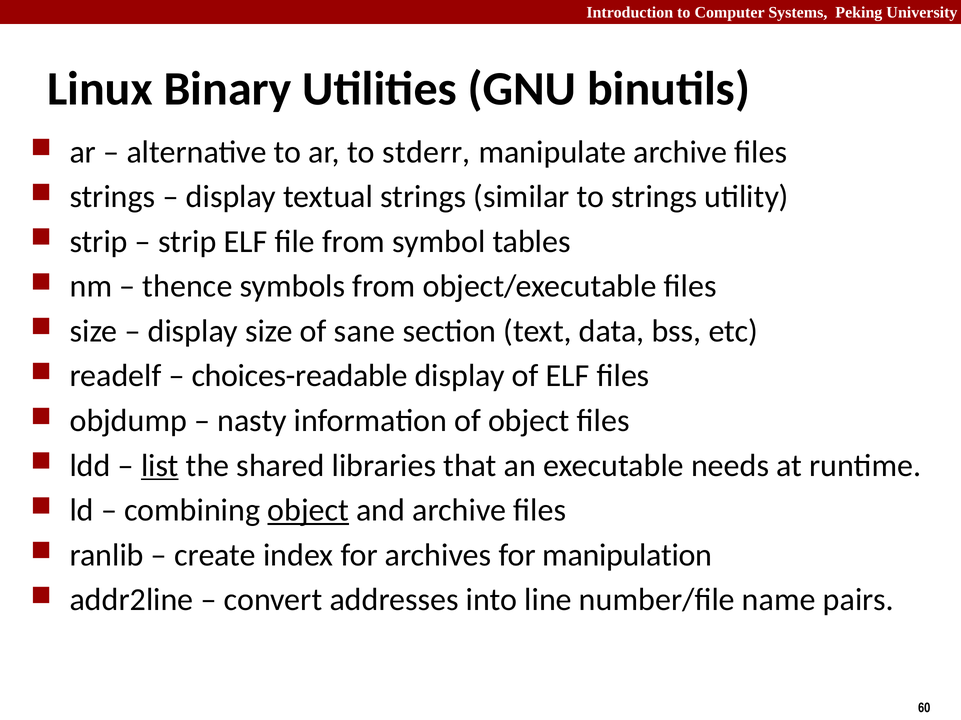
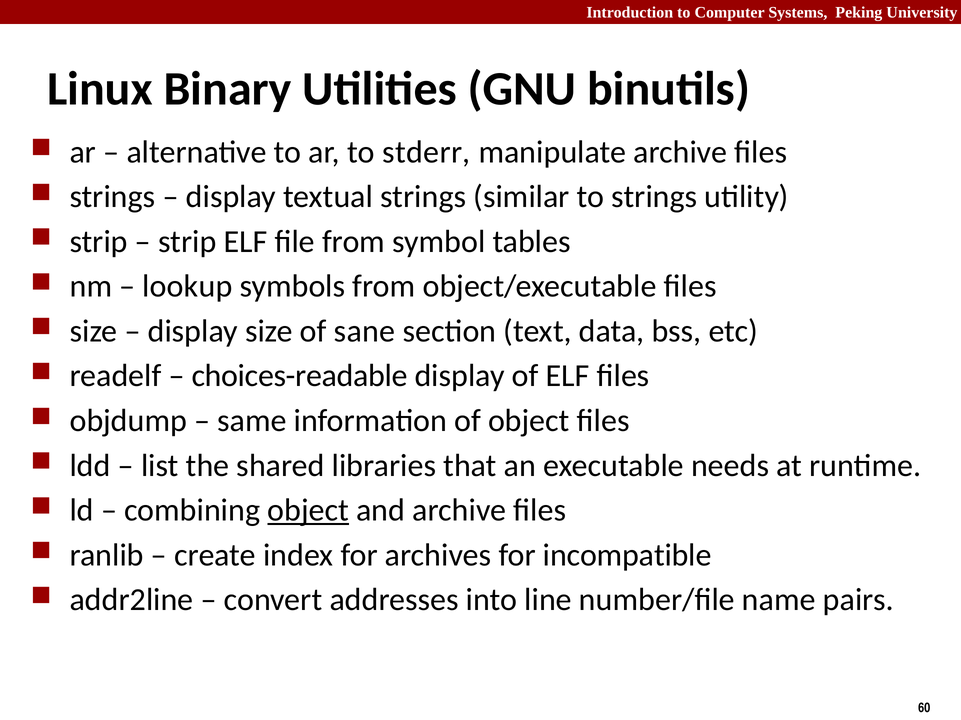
thence: thence -> lookup (187, 287)
nasty: nasty -> same (252, 421)
list underline: present -> none (160, 466)
manipulation: manipulation -> incompatible (627, 556)
